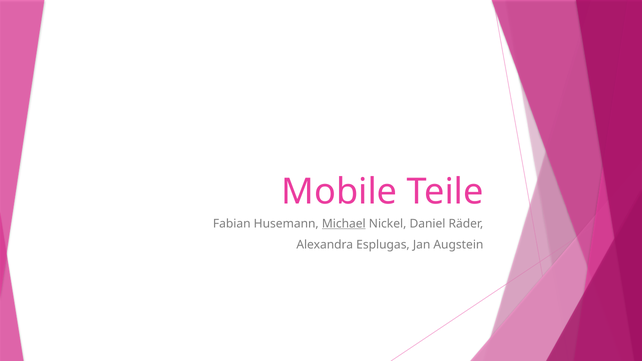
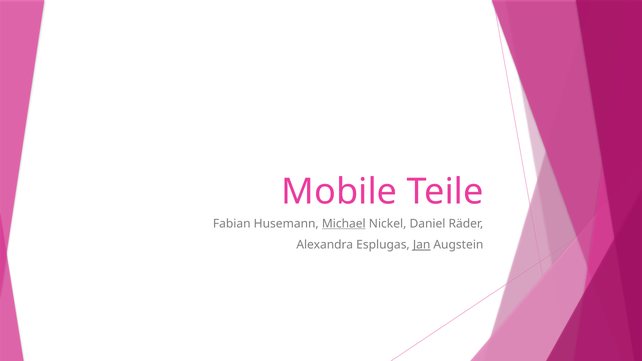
Jan underline: none -> present (422, 245)
